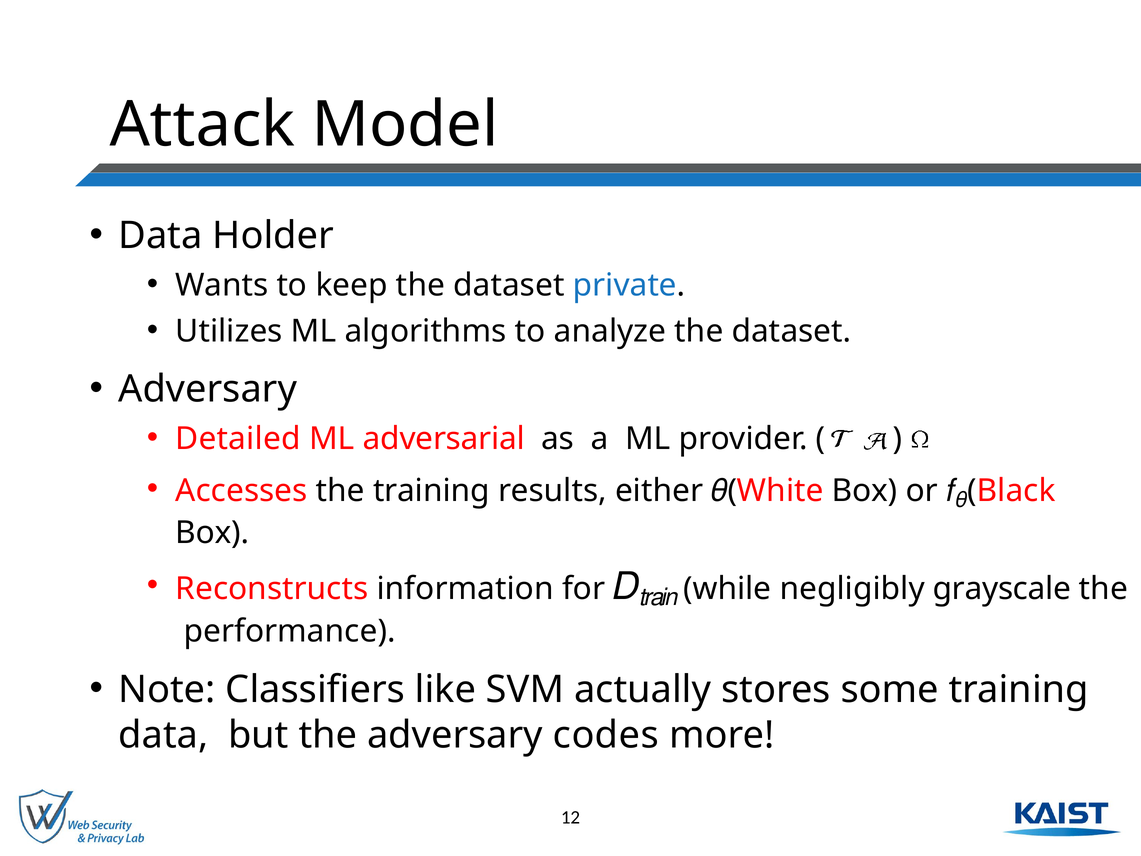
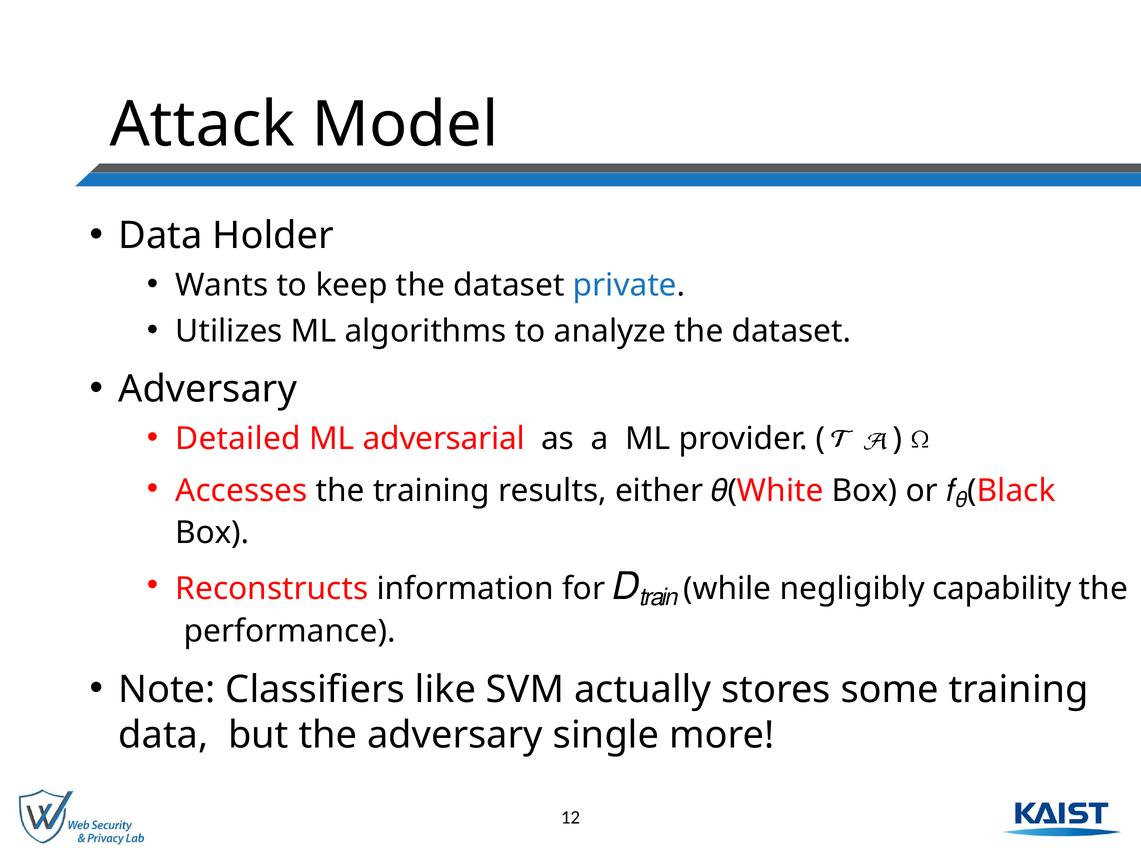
grayscale: grayscale -> capability (1002, 588)
codes: codes -> single (606, 735)
